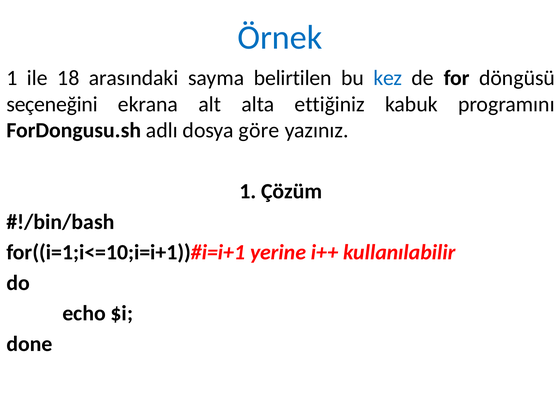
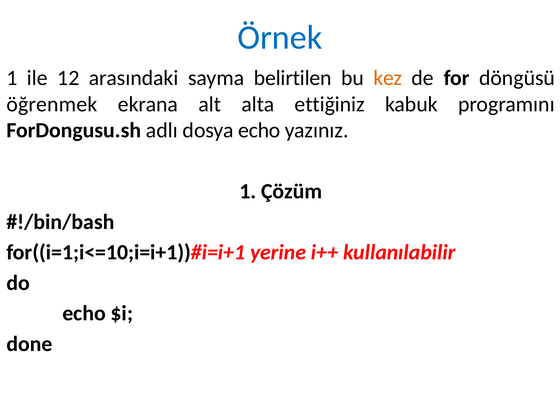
18: 18 -> 12 (68, 78)
kez colour: blue -> orange (388, 78)
seçeneğini: seçeneğini -> öğrenmek (52, 104)
dosya göre: göre -> echo (259, 130)
